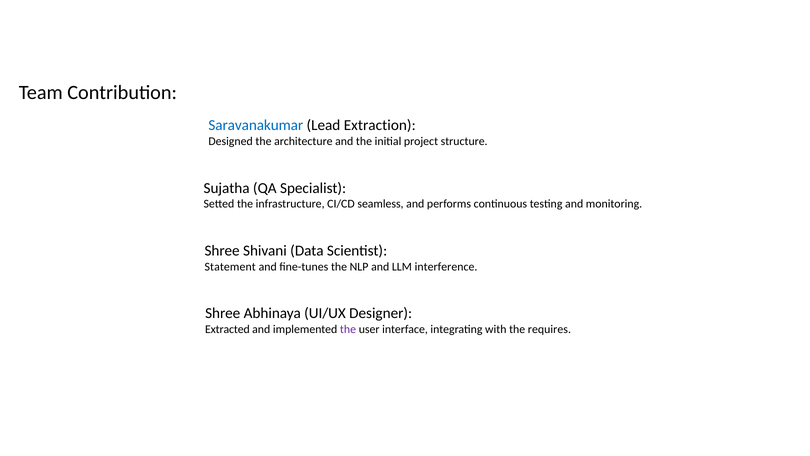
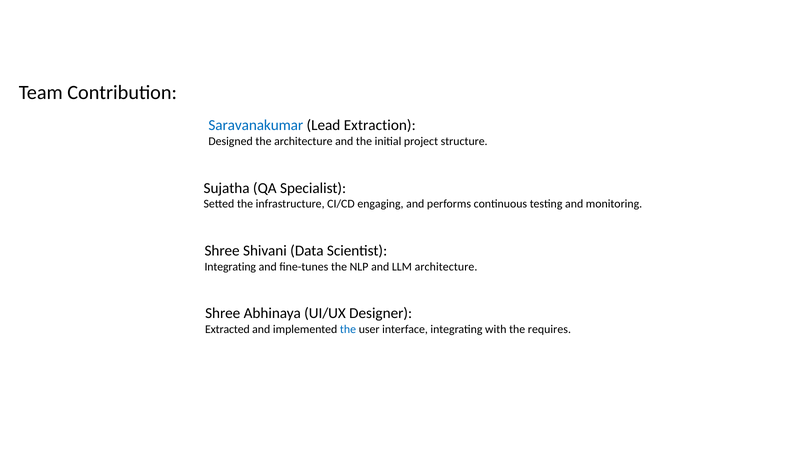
seamless: seamless -> engaging (380, 204)
Statement: Statement -> Integrating (230, 266)
LLM interference: interference -> architecture (446, 266)
the colour: purple -> blue (348, 329)
